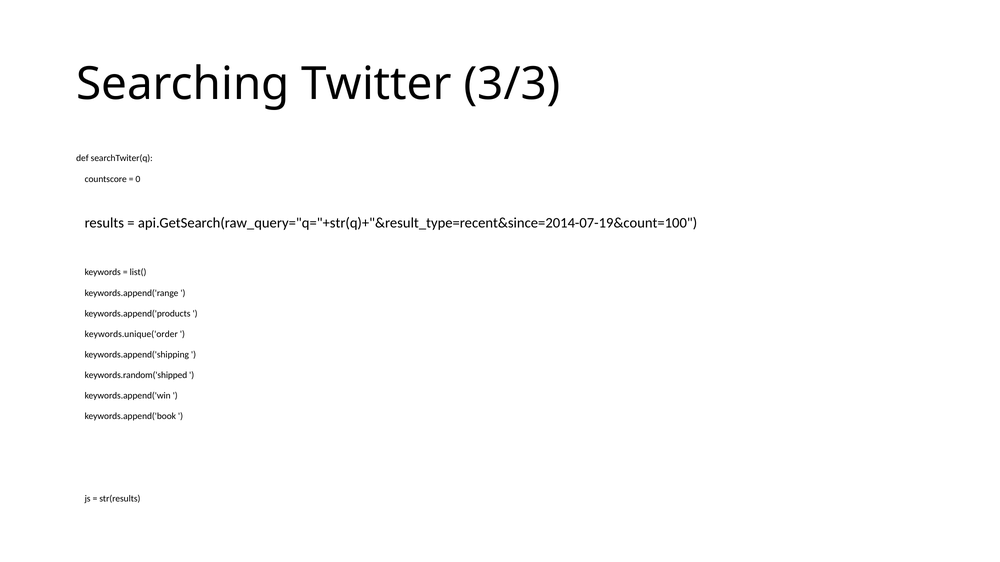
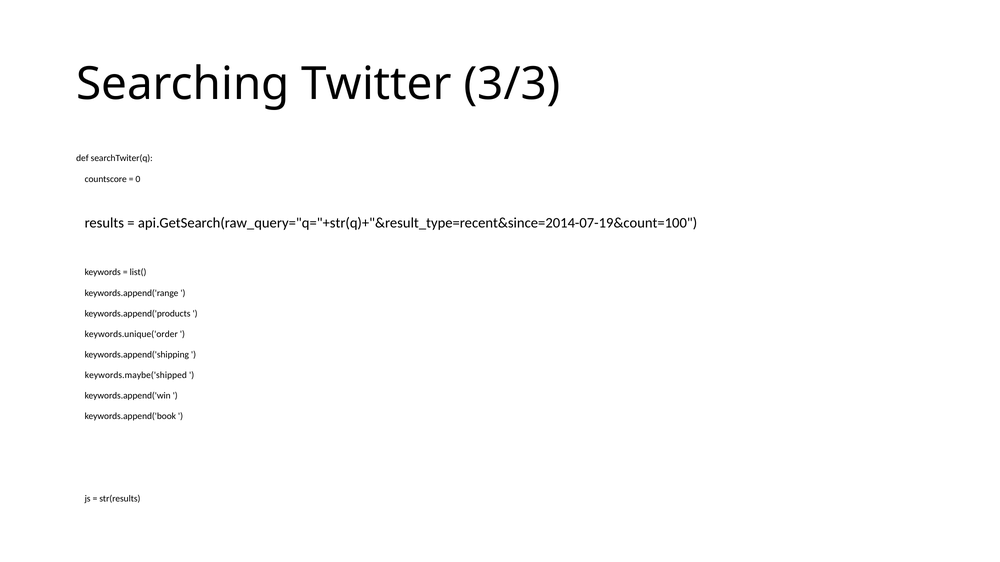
keywords.random('shipped: keywords.random('shipped -> keywords.maybe('shipped (136, 375)
